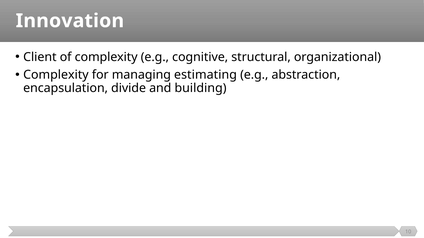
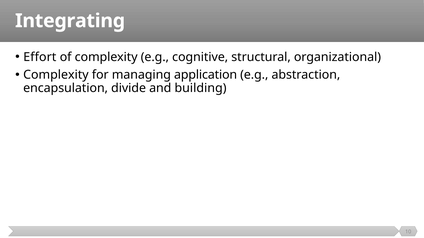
Innovation: Innovation -> Integrating (70, 21)
Client: Client -> Effort (40, 57)
estimating: estimating -> application (206, 75)
